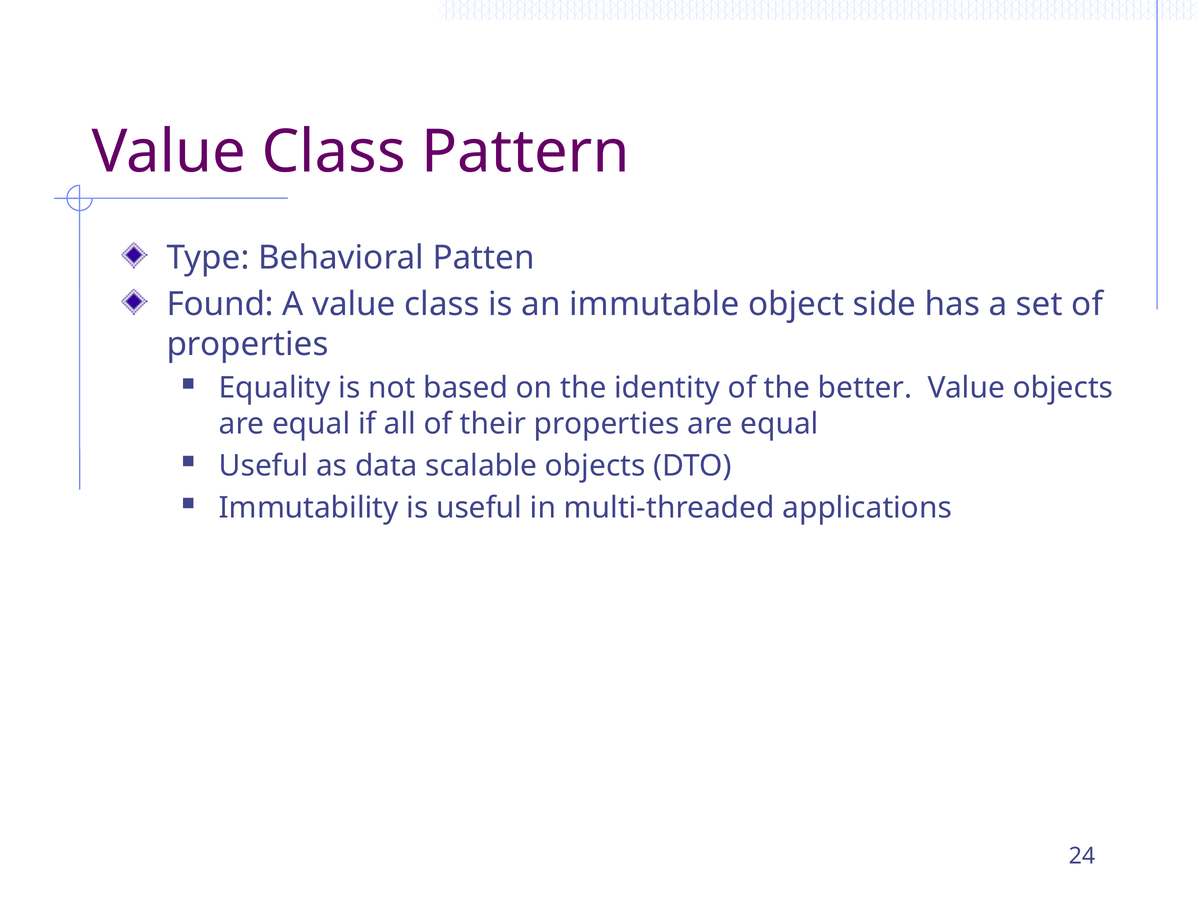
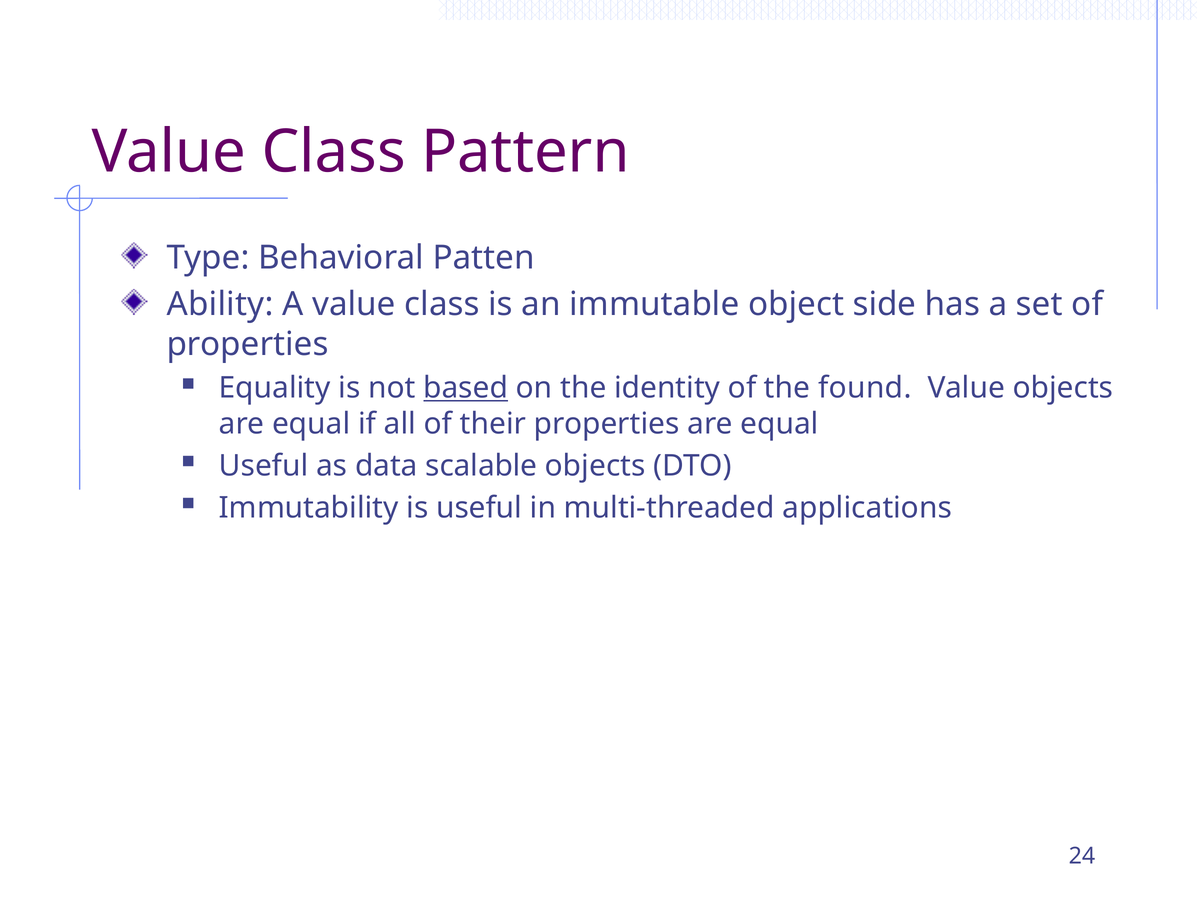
Found: Found -> Ability (220, 304)
based underline: none -> present (466, 388)
better: better -> found (865, 388)
